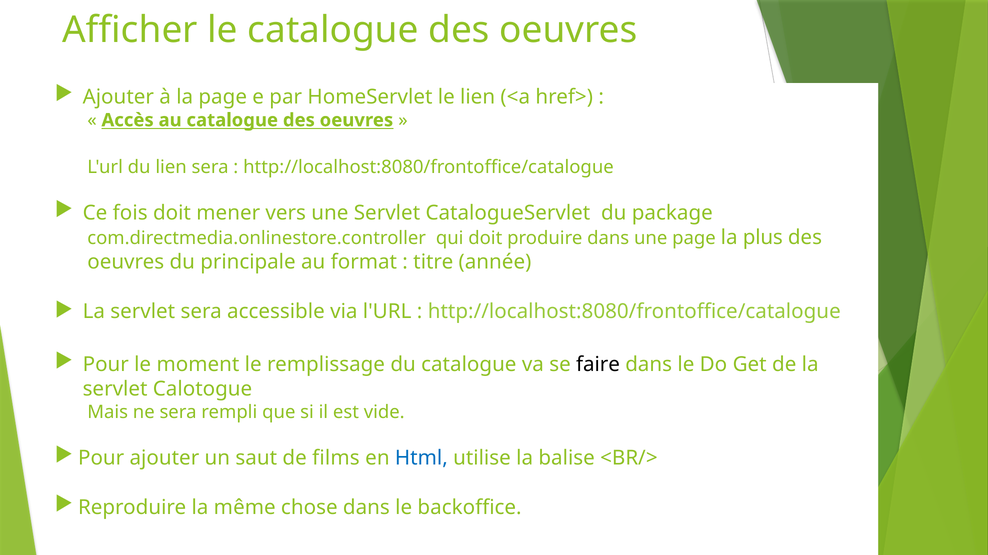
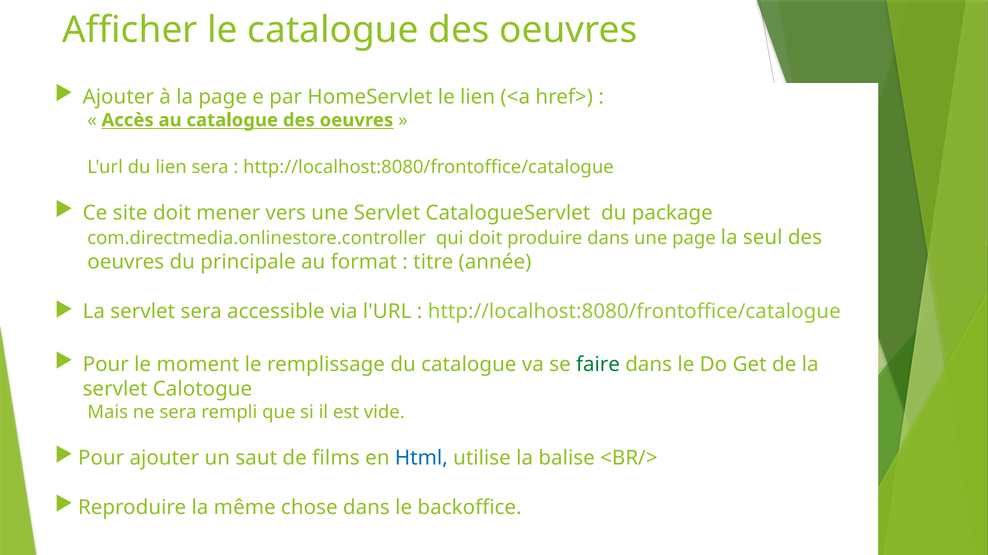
fois: fois -> site (130, 213)
plus: plus -> seul (763, 238)
faire colour: black -> green (598, 365)
